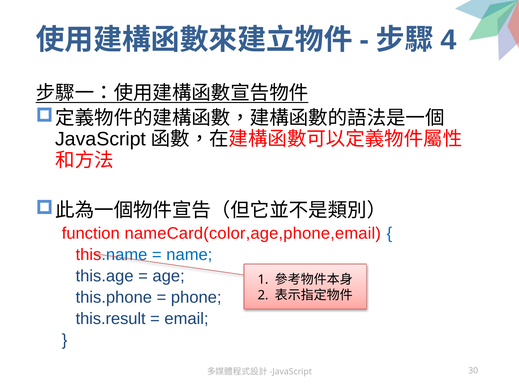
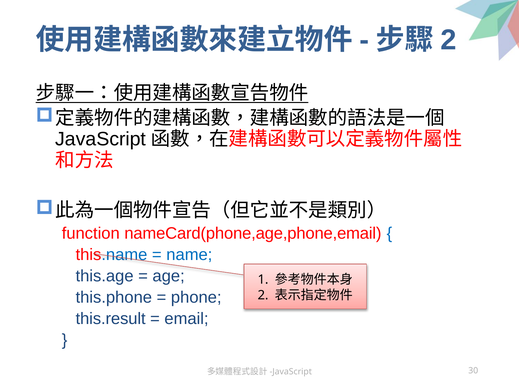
4: 4 -> 2 (448, 40)
nameCard(color,age,phone,email: nameCard(color,age,phone,email -> nameCard(phone,age,phone,email (253, 233)
